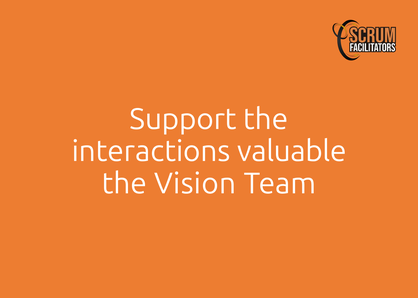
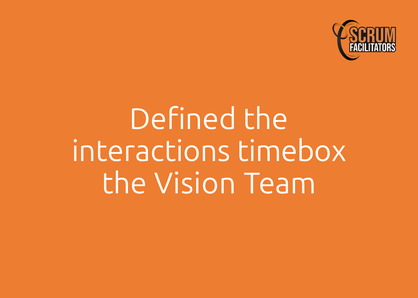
Support: Support -> Defined (183, 119)
valuable: valuable -> timebox (292, 151)
